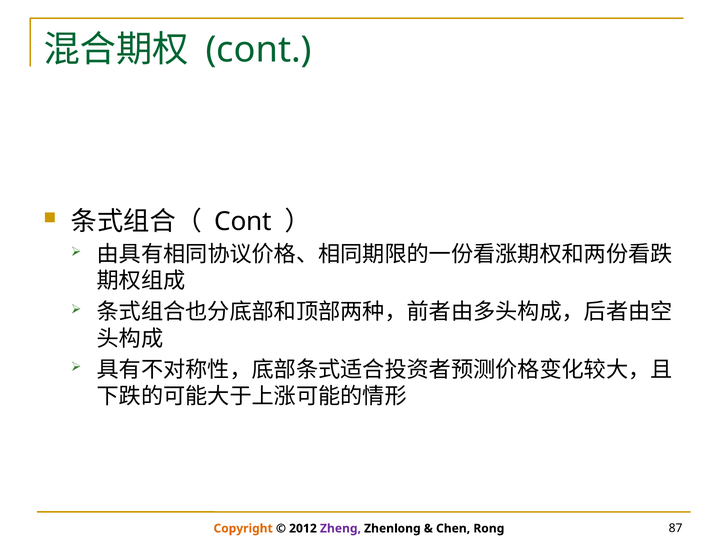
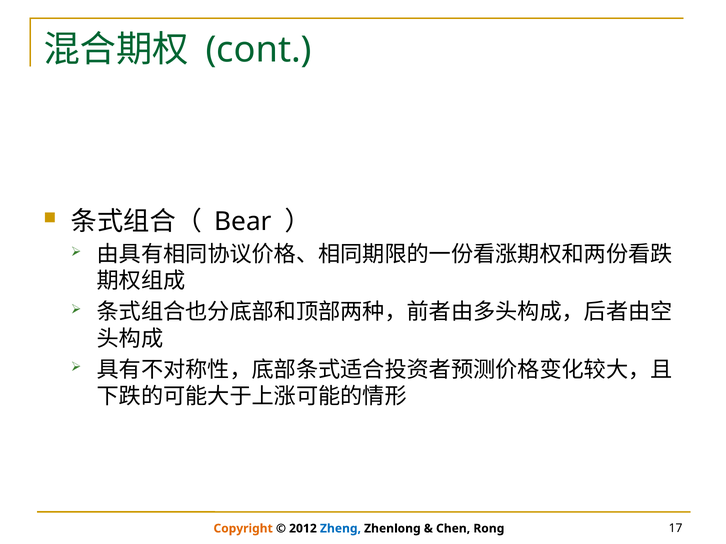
Cont: Cont -> Bear (243, 222)
Zheng colour: purple -> blue (340, 529)
87: 87 -> 17 (676, 529)
